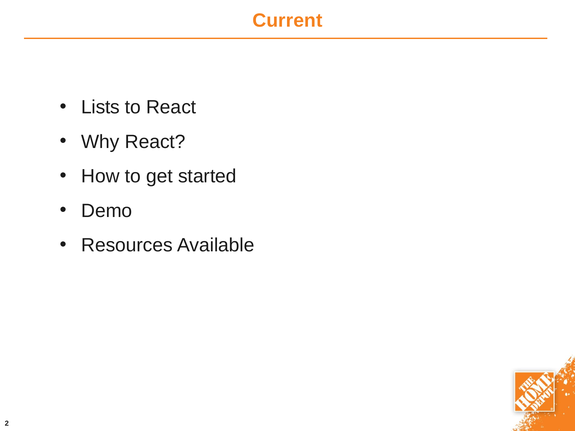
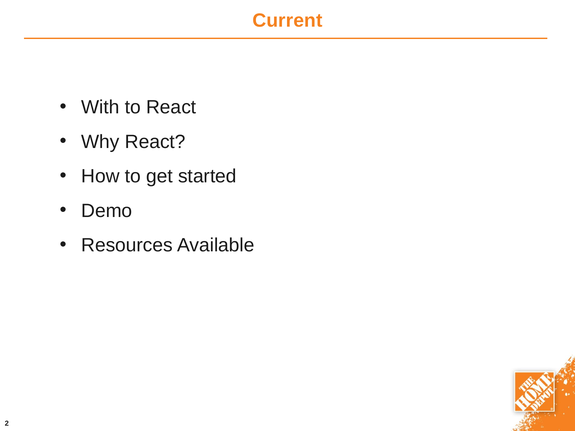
Lists: Lists -> With (100, 107)
